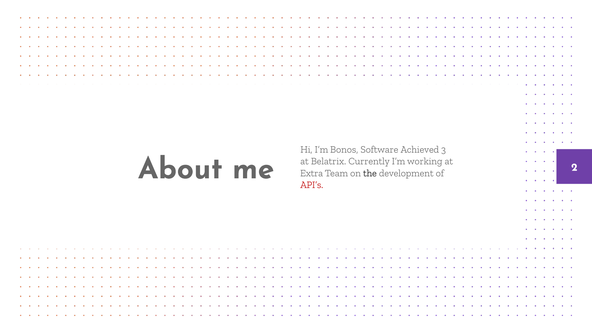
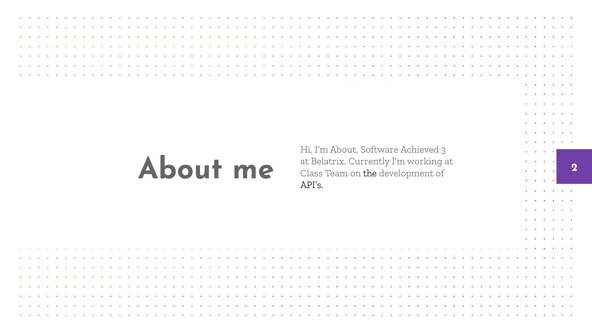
I’m Bonos: Bonos -> About (344, 149)
Extra: Extra -> Class (312, 173)
API’s colour: red -> black (312, 185)
